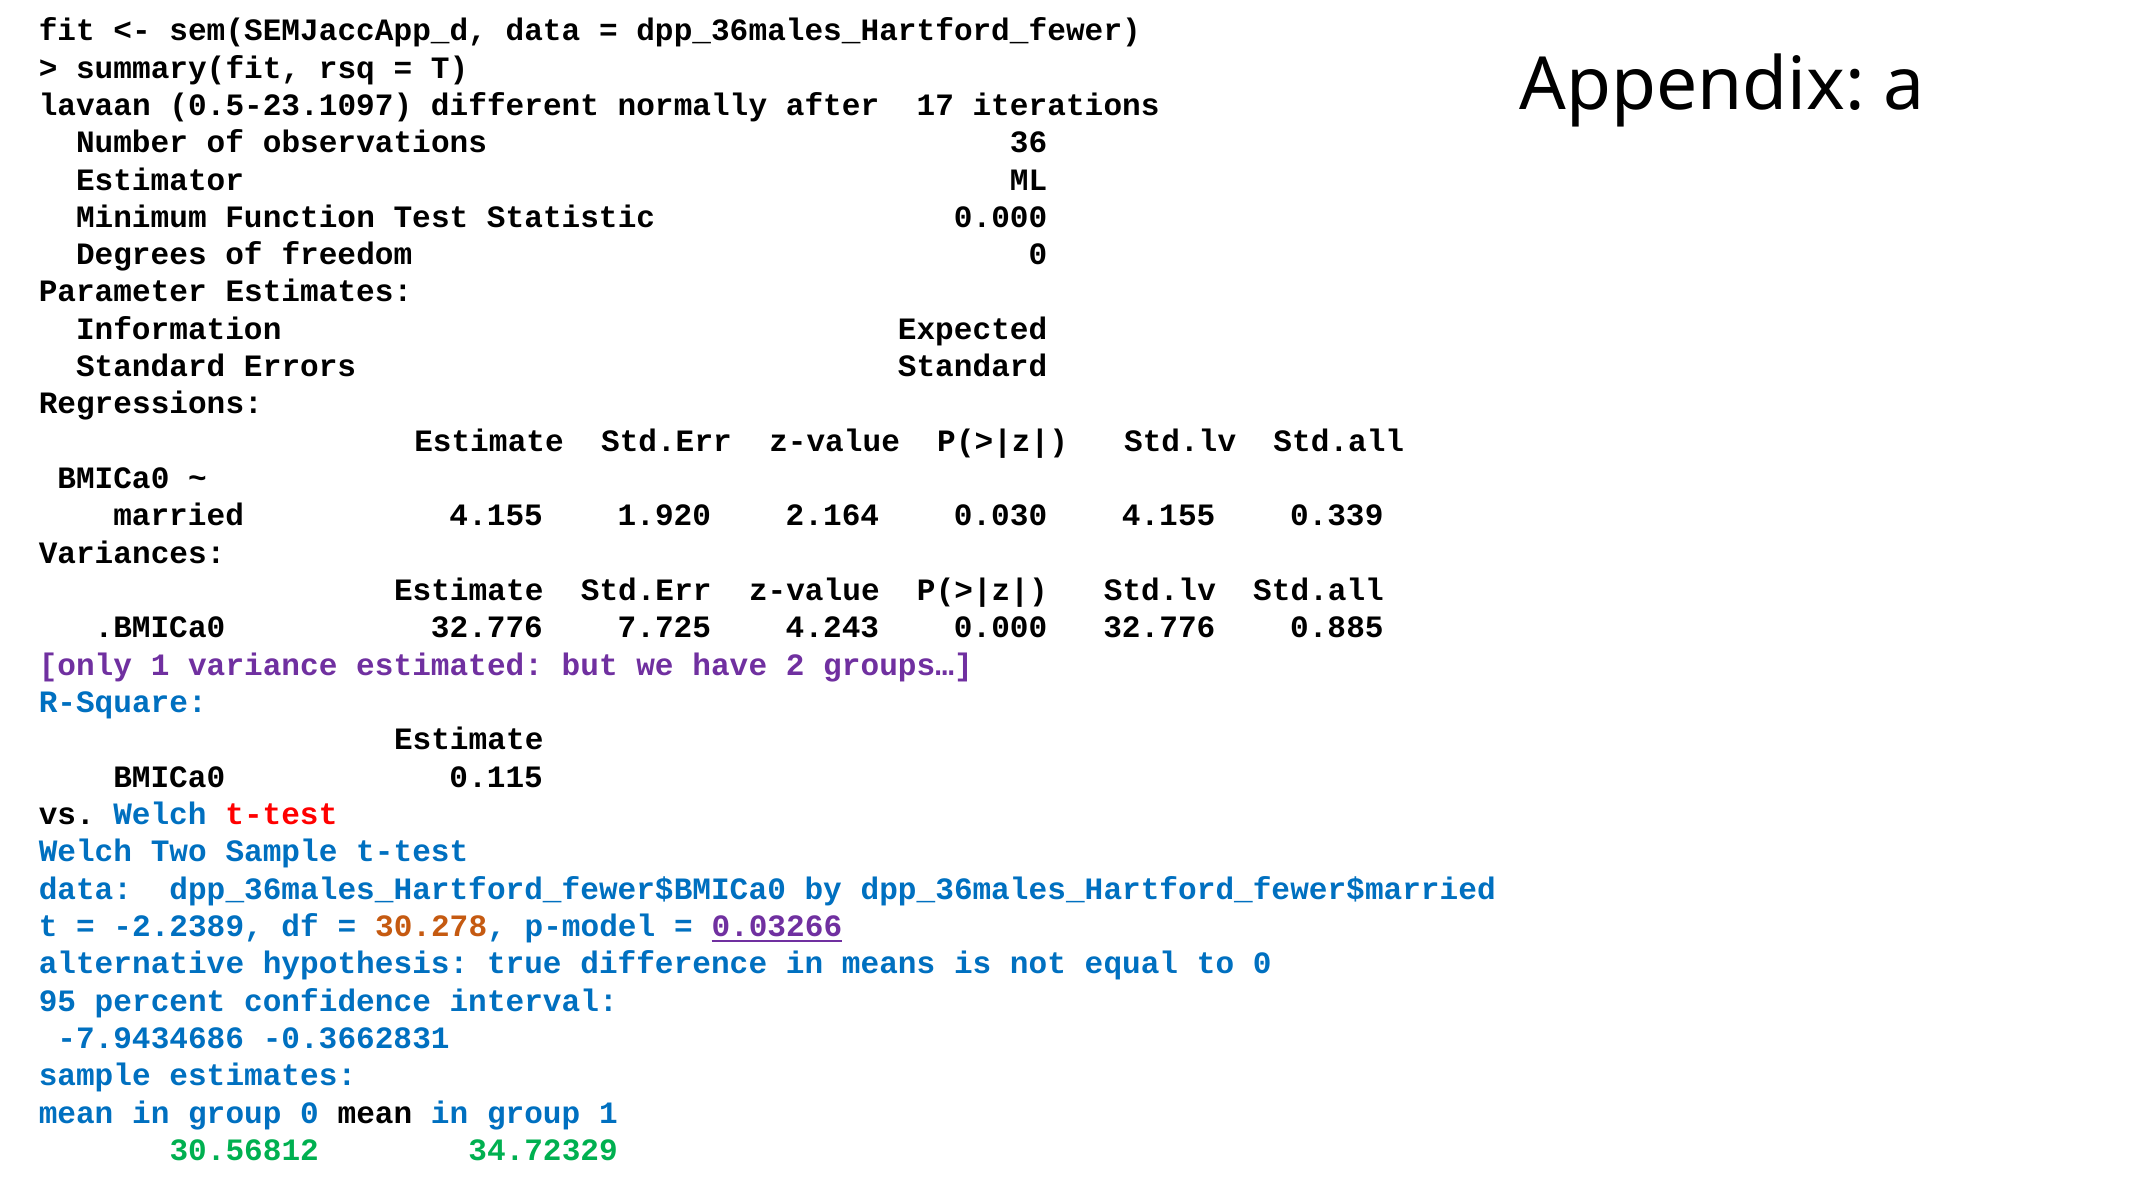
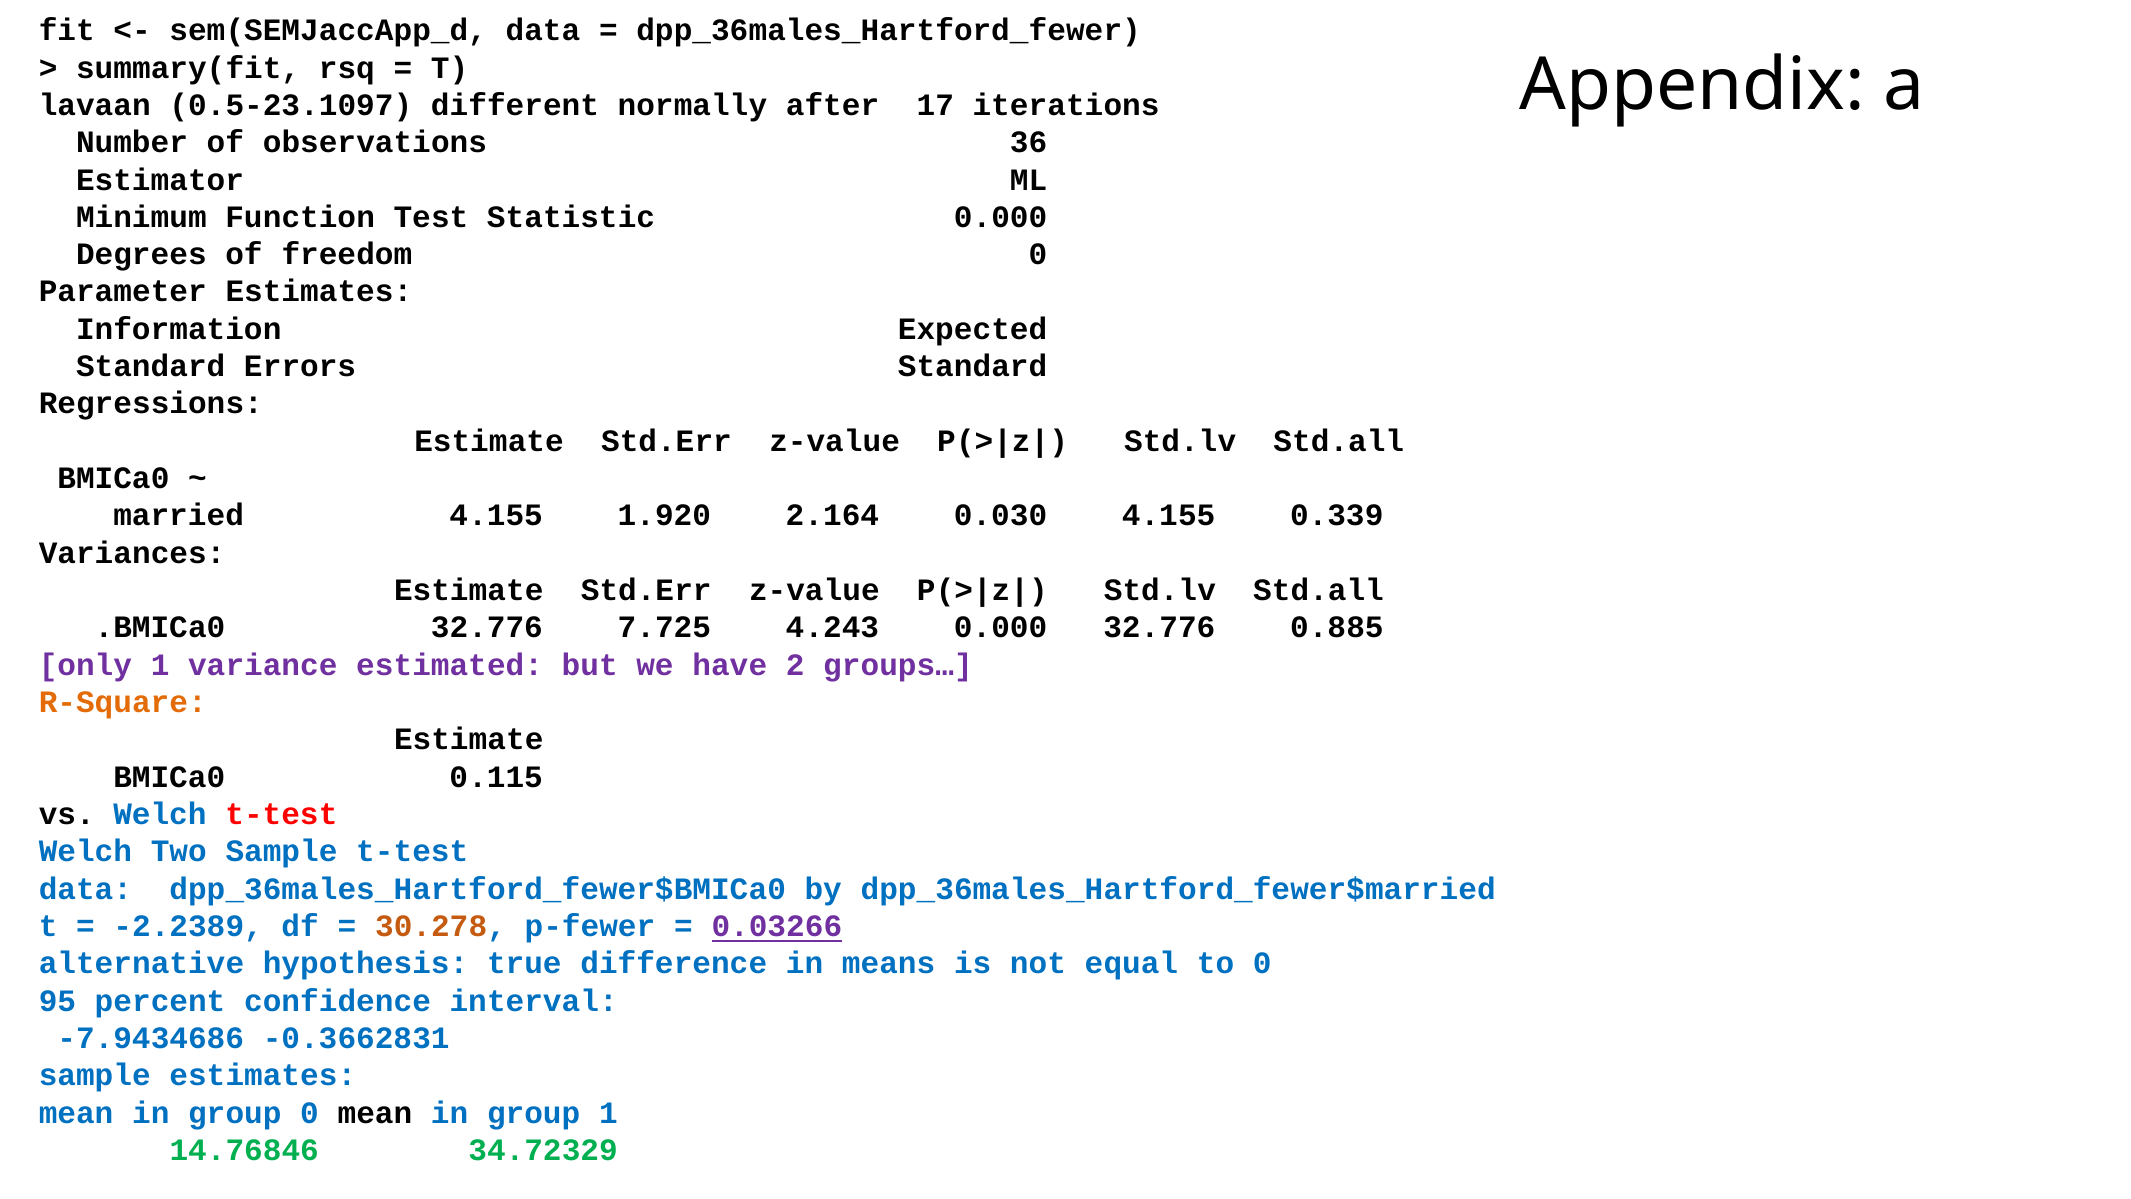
R-Square colour: blue -> orange (123, 702)
p-model: p-model -> p-fewer (590, 926)
30.56812: 30.56812 -> 14.76846 (244, 1150)
